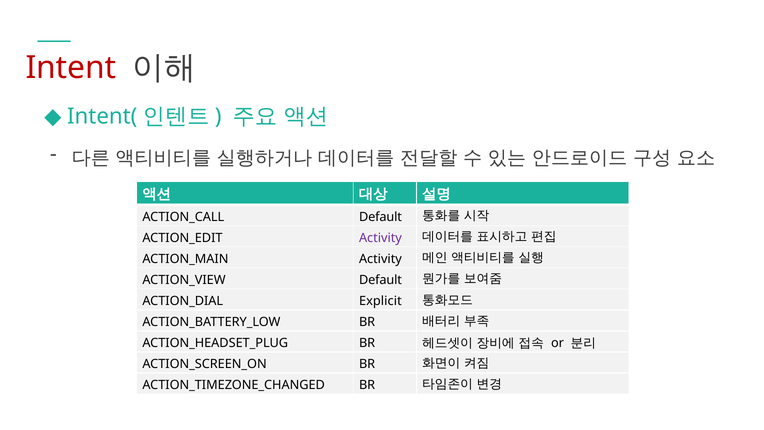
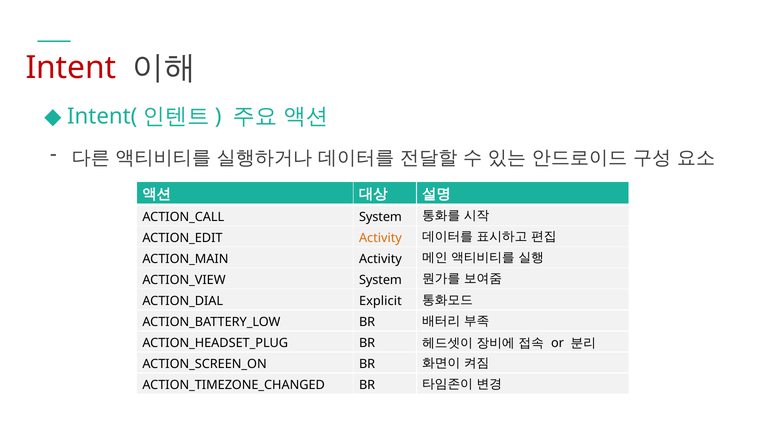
Default: Default -> System (380, 217)
Activity colour: purple -> orange (380, 238)
Default: Default -> System (380, 280)
